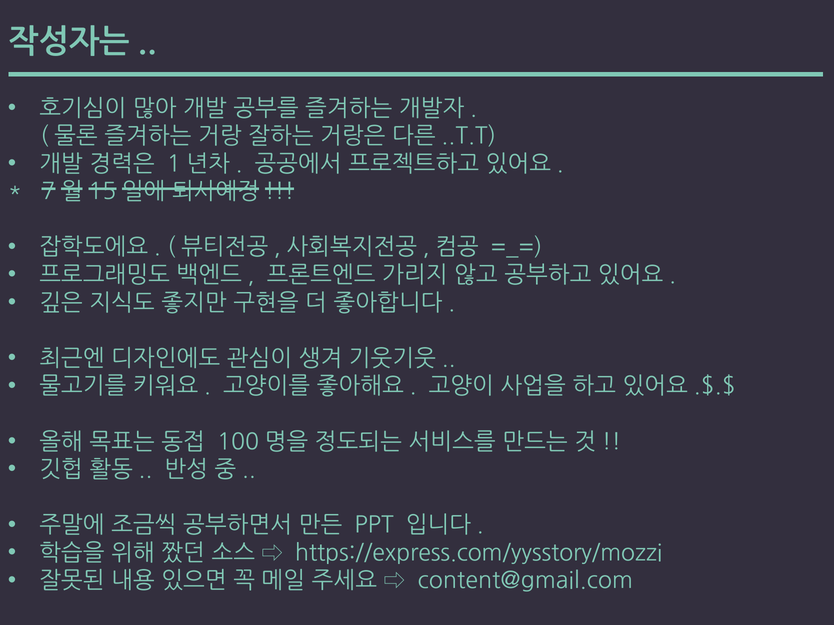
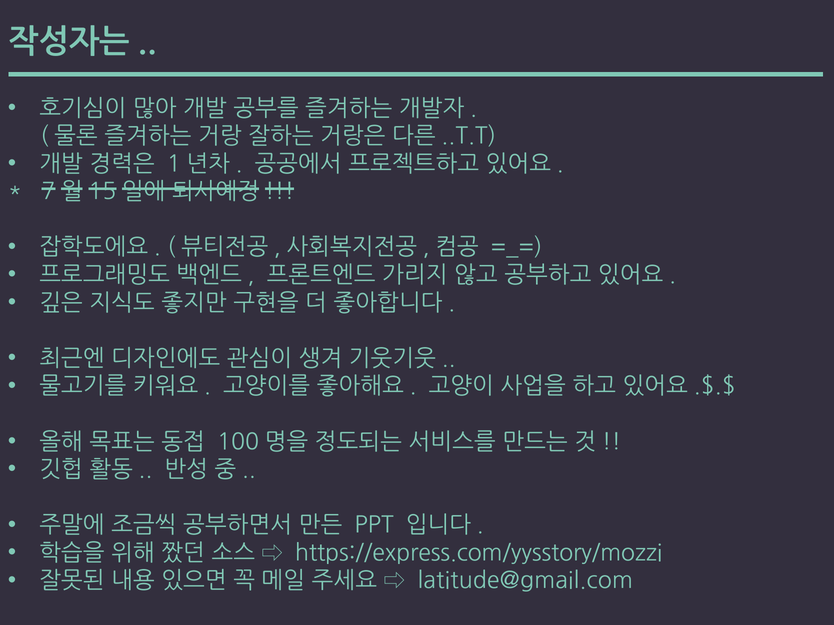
content@gmail.com: content@gmail.com -> latitude@gmail.com (525, 581)
